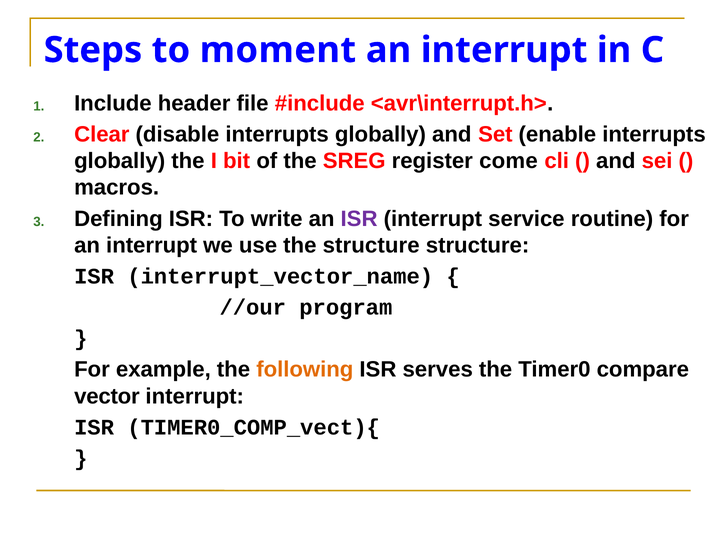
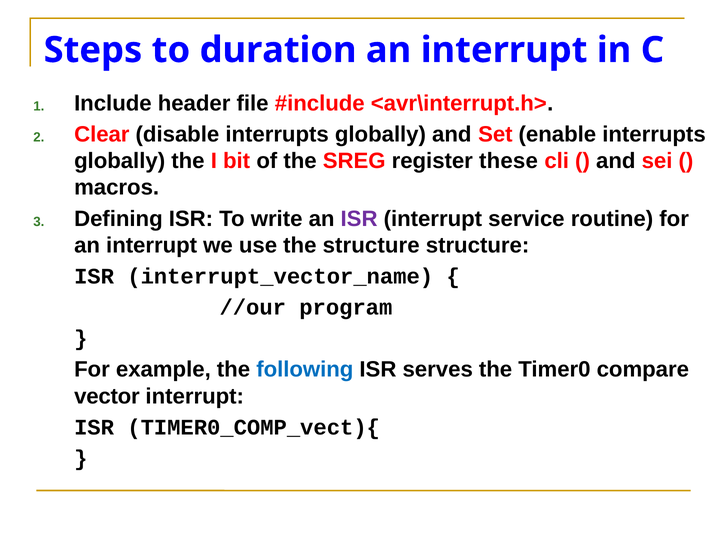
moment: moment -> duration (278, 50)
come: come -> these (508, 161)
following colour: orange -> blue (305, 370)
